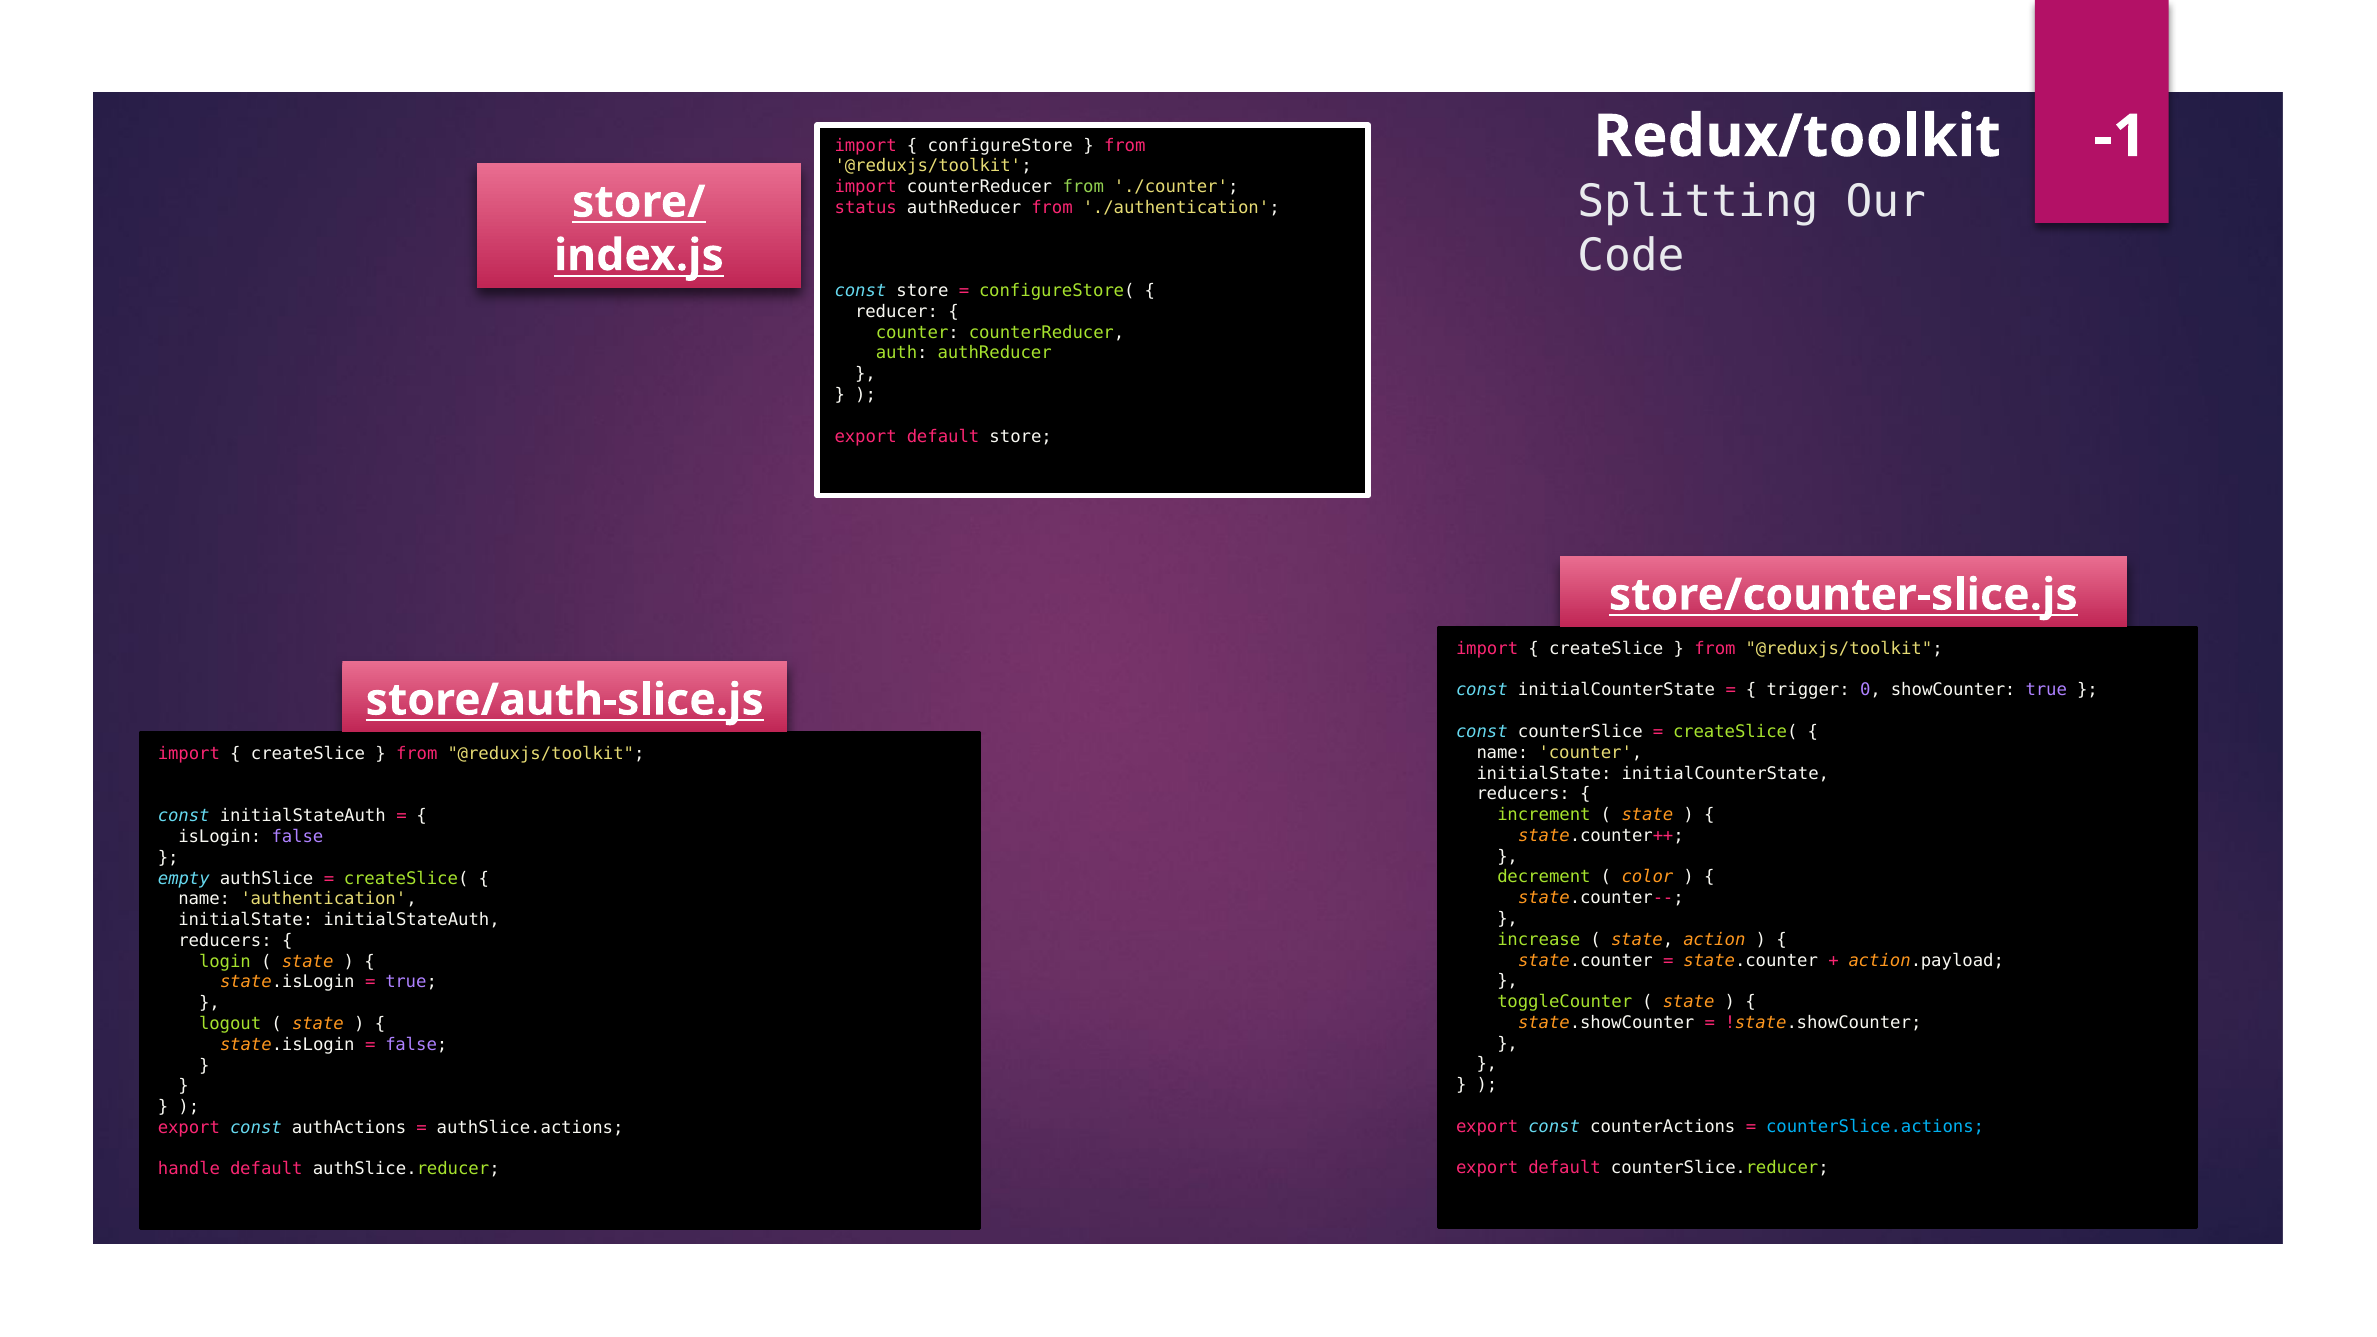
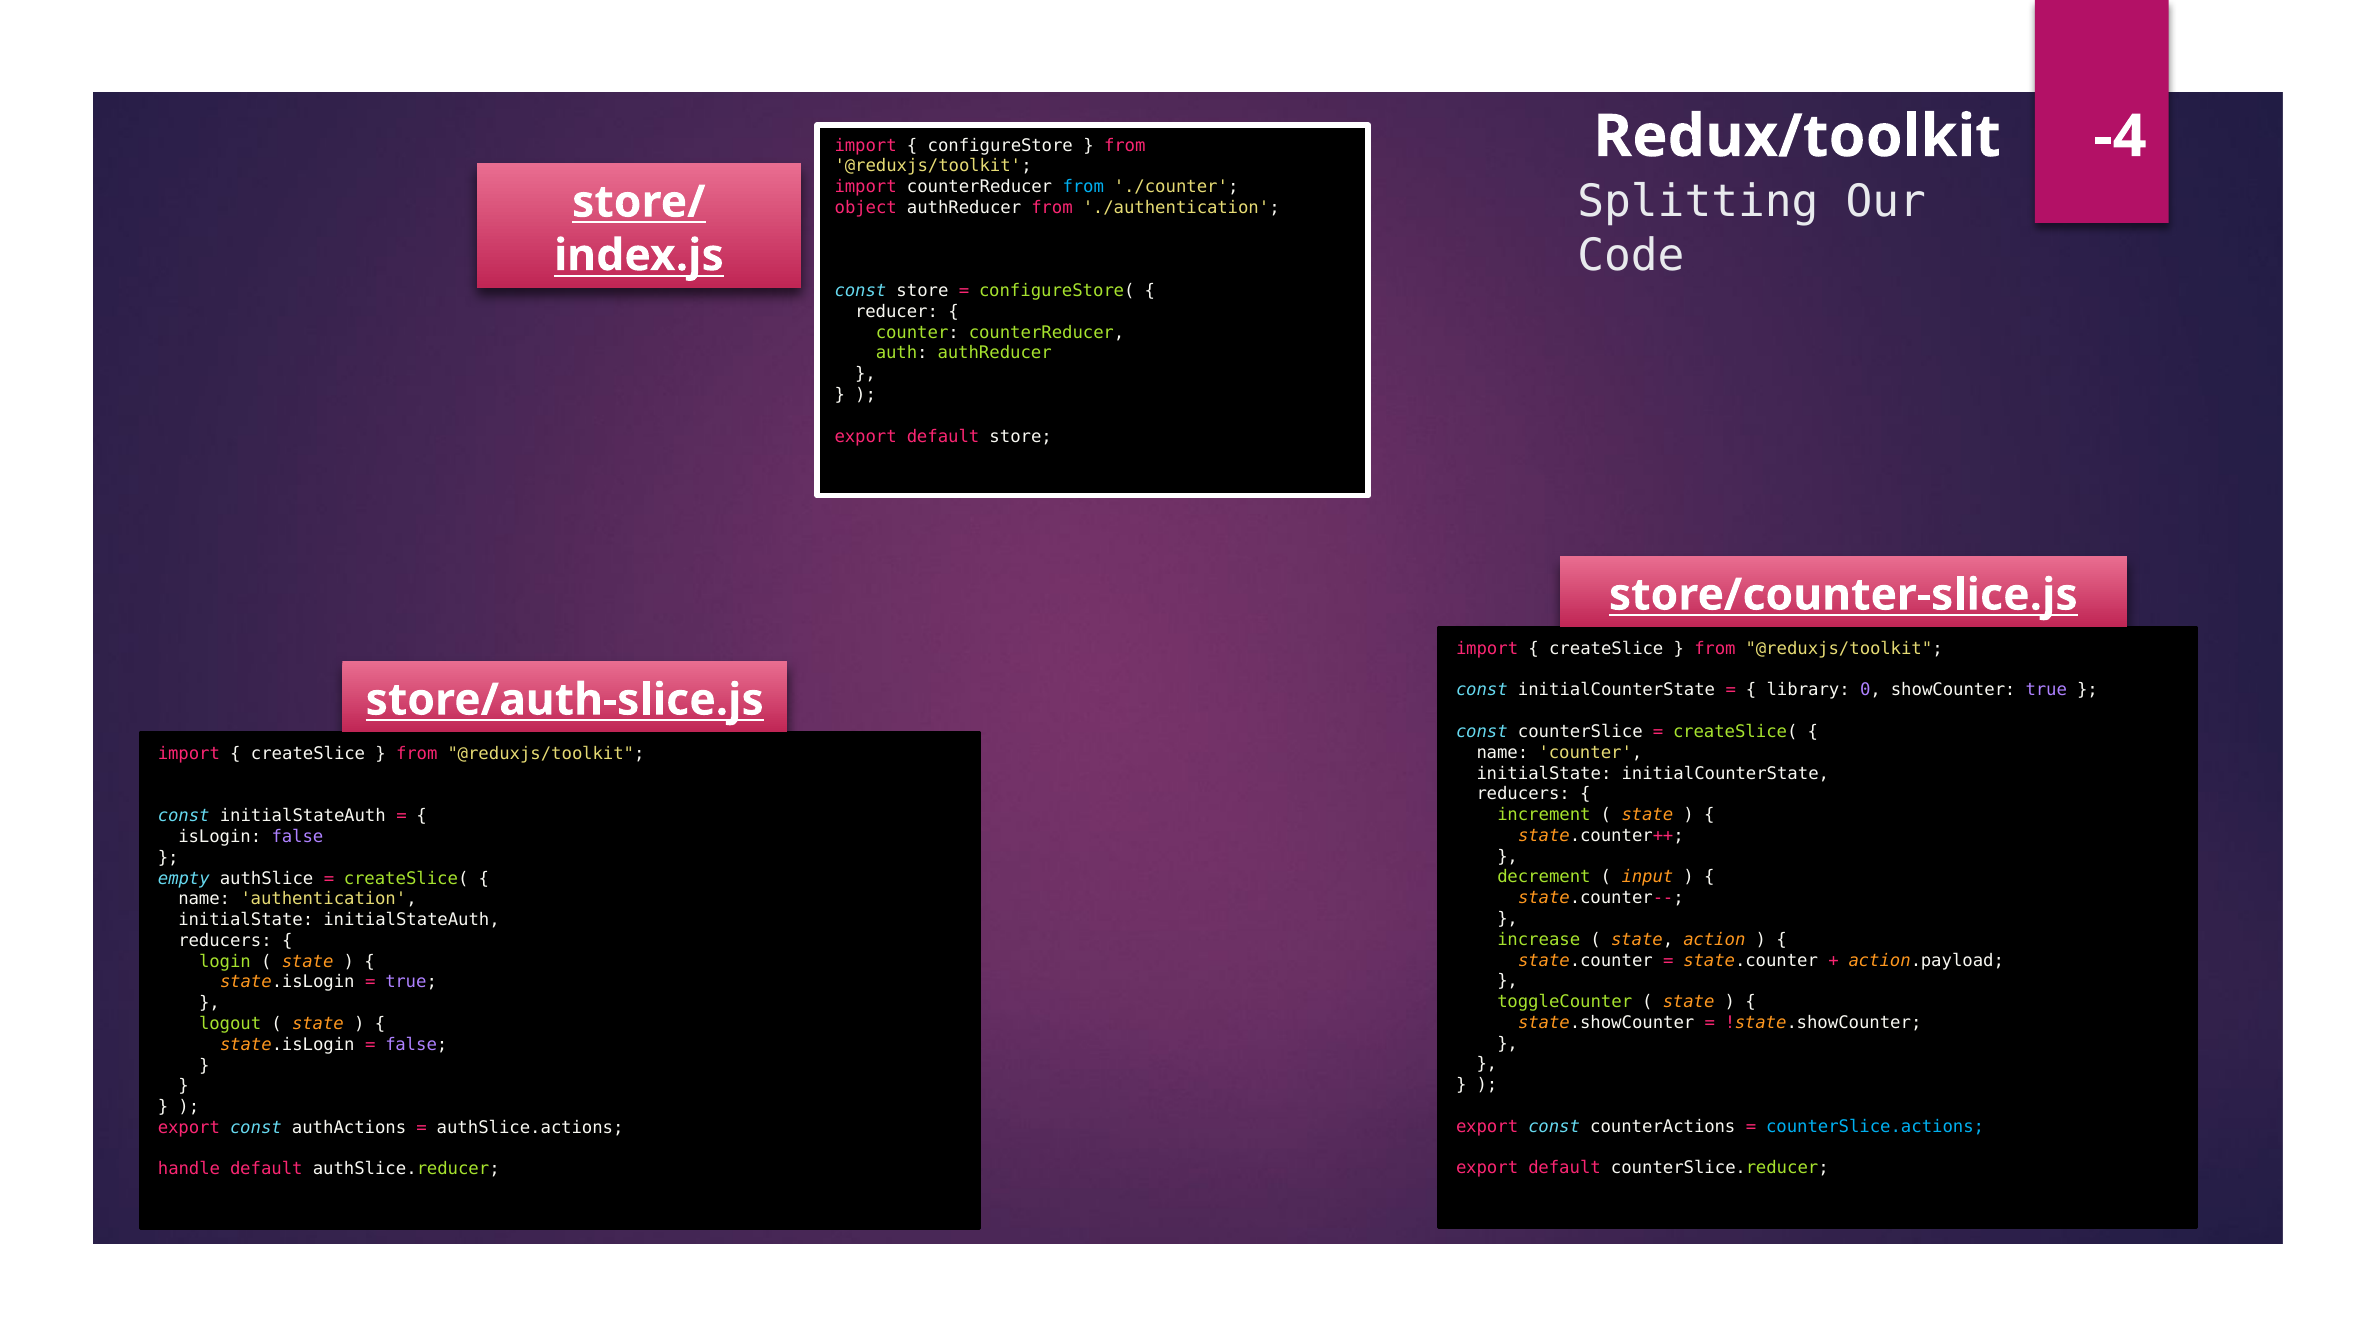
-1: -1 -> -4 (2120, 137)
from colour: light green -> light blue (1083, 187)
status: status -> object (866, 208)
trigger: trigger -> library (1808, 690)
color: color -> input (1647, 877)
